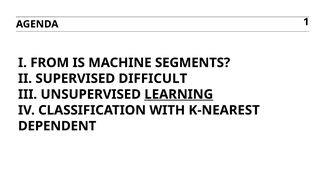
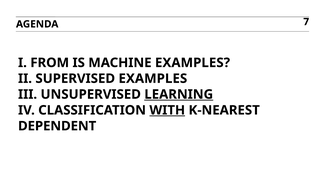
1: 1 -> 7 (306, 22)
MACHINE SEGMENTS: SEGMENTS -> EXAMPLES (192, 63)
SUPERVISED DIFFICULT: DIFFICULT -> EXAMPLES (153, 79)
WITH underline: none -> present (167, 110)
